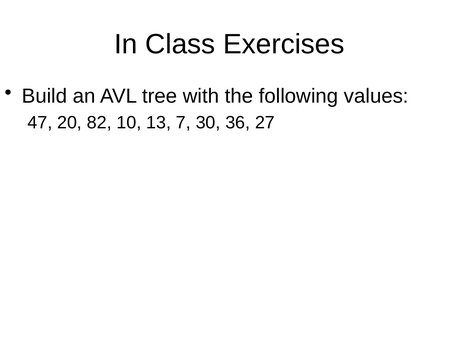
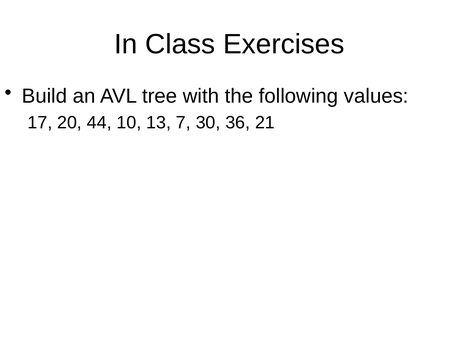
47: 47 -> 17 (40, 123)
82: 82 -> 44 (99, 123)
27: 27 -> 21 (265, 123)
